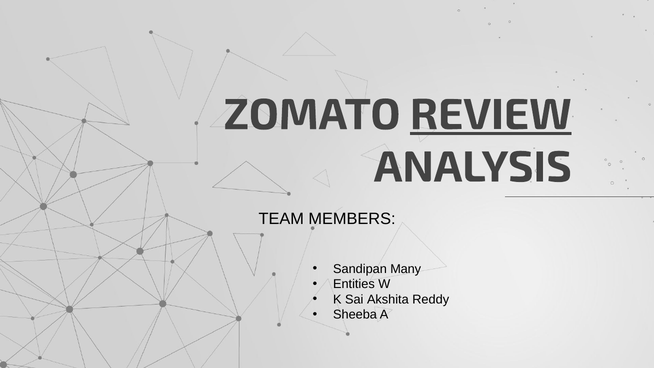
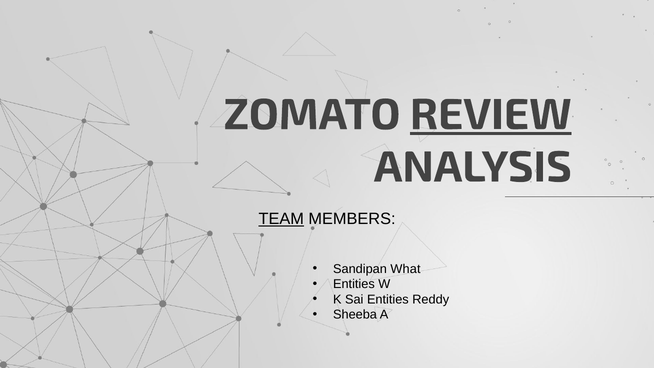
TEAM underline: none -> present (281, 219)
Many: Many -> What (406, 269)
Sai Akshita: Akshita -> Entities (388, 299)
